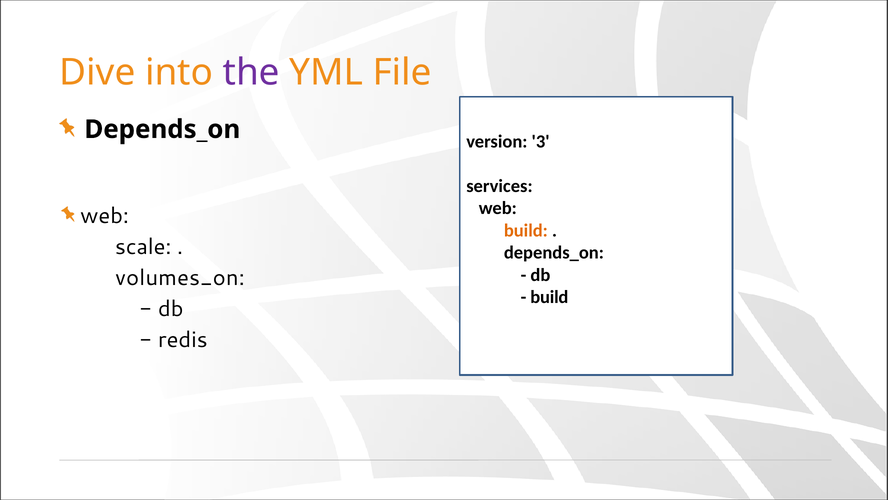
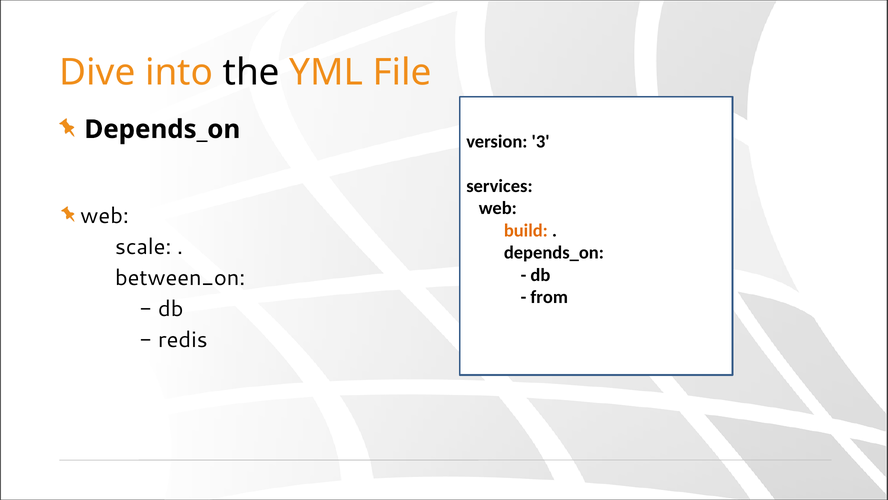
the colour: purple -> black (251, 73)
volumes_on: volumes_on -> between_on (180, 278)
build: build -> from (549, 297)
